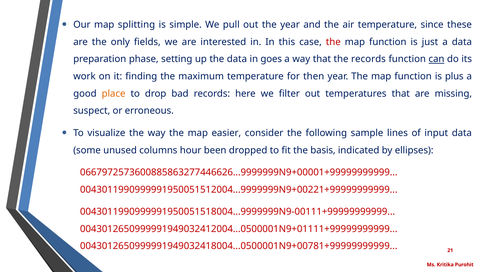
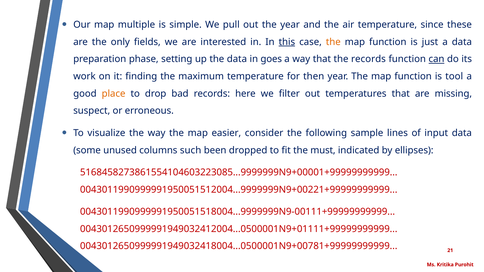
splitting: splitting -> multiple (137, 25)
this underline: none -> present (287, 42)
the colour: red -> orange (333, 42)
plus: plus -> tool (454, 76)
hour: hour -> such (191, 150)
basis: basis -> must (323, 150)
0667972573600885863277446626...9999999N9+00001+99999999999: 0667972573600885863277446626...9999999N9+00001+99999999999 -> 5168458273861554104603223085...9999999N9+00001+99999999999 (239, 172)
